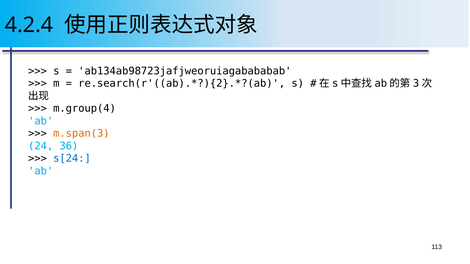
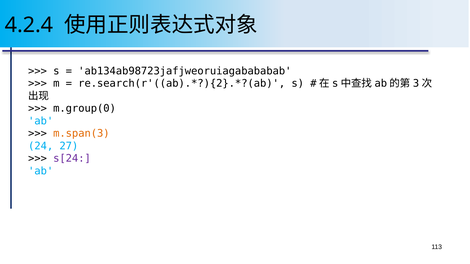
m.group(4: m.group(4 -> m.group(0 (85, 109)
36: 36 -> 27 (69, 146)
s[24 colour: blue -> purple (72, 159)
